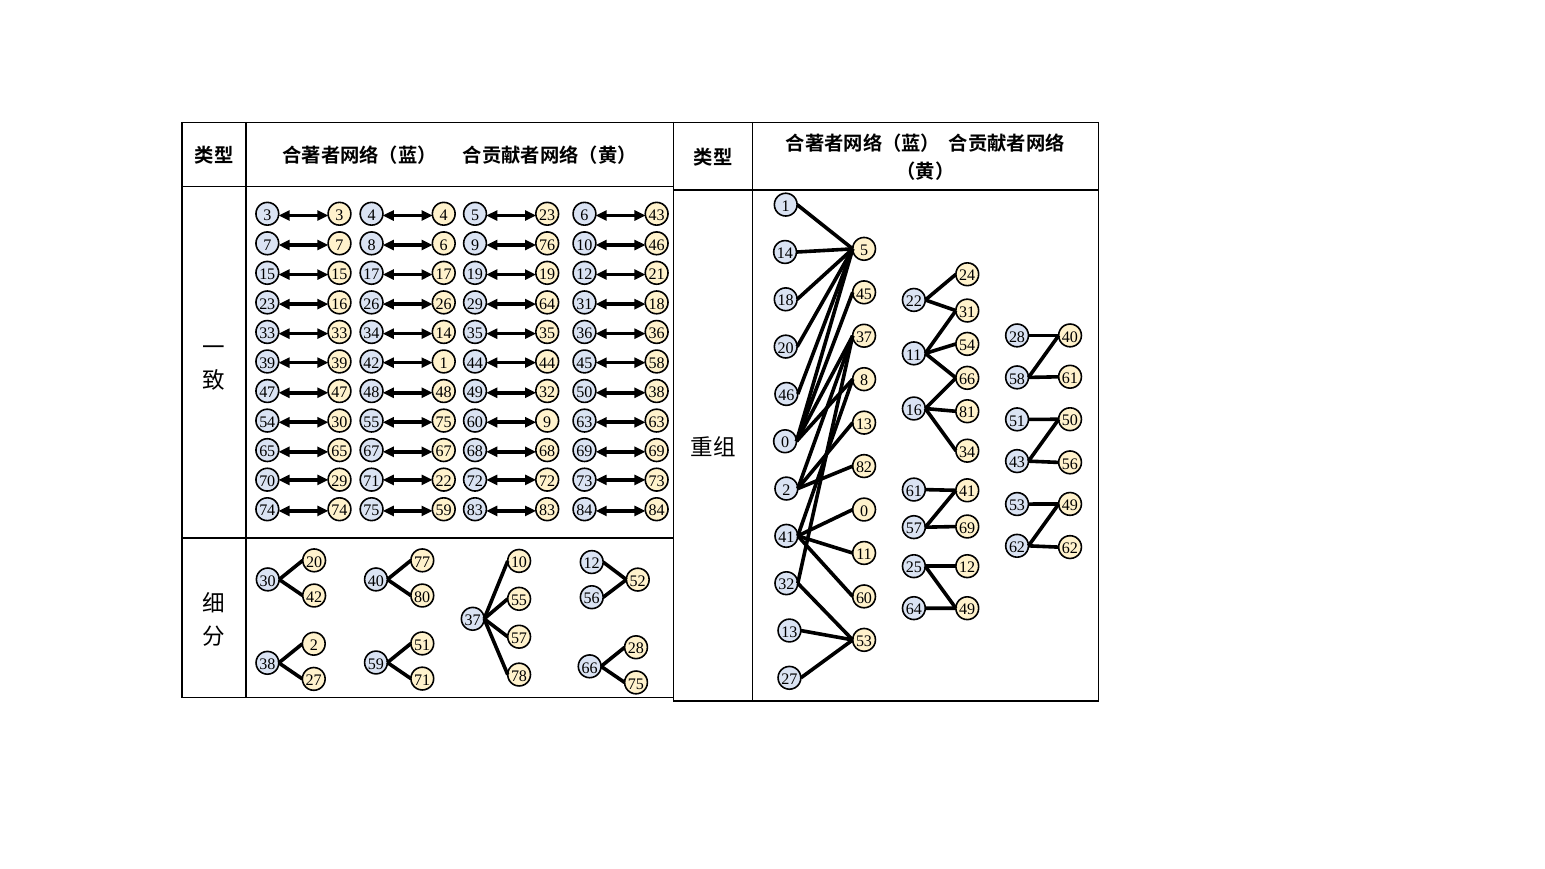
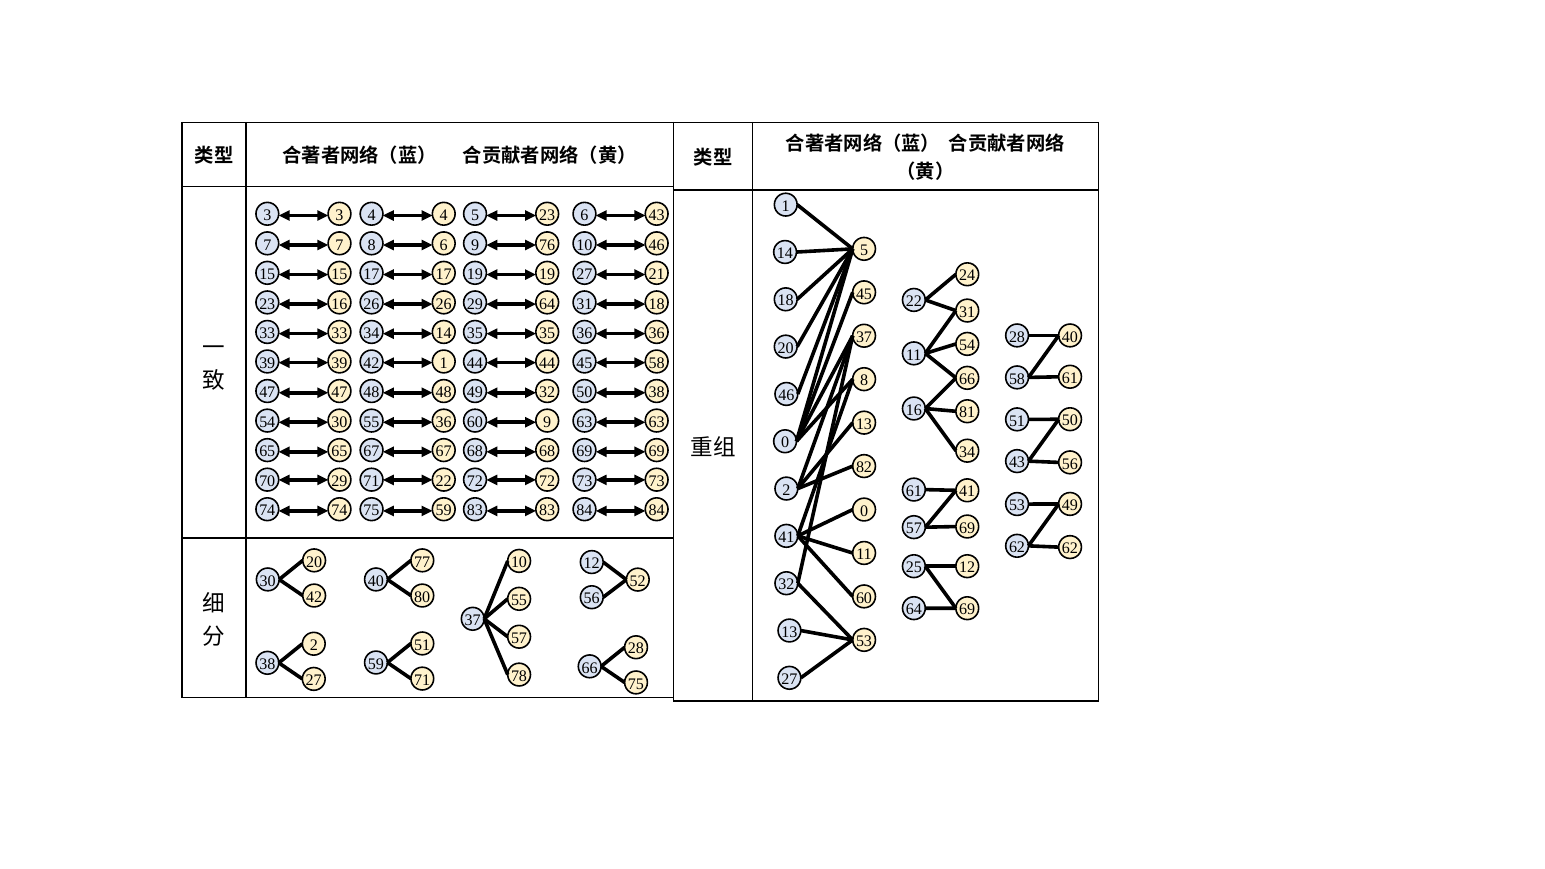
19 12: 12 -> 27 (584, 274)
55 75: 75 -> 36 (444, 422)
64 49: 49 -> 69 (967, 610)
